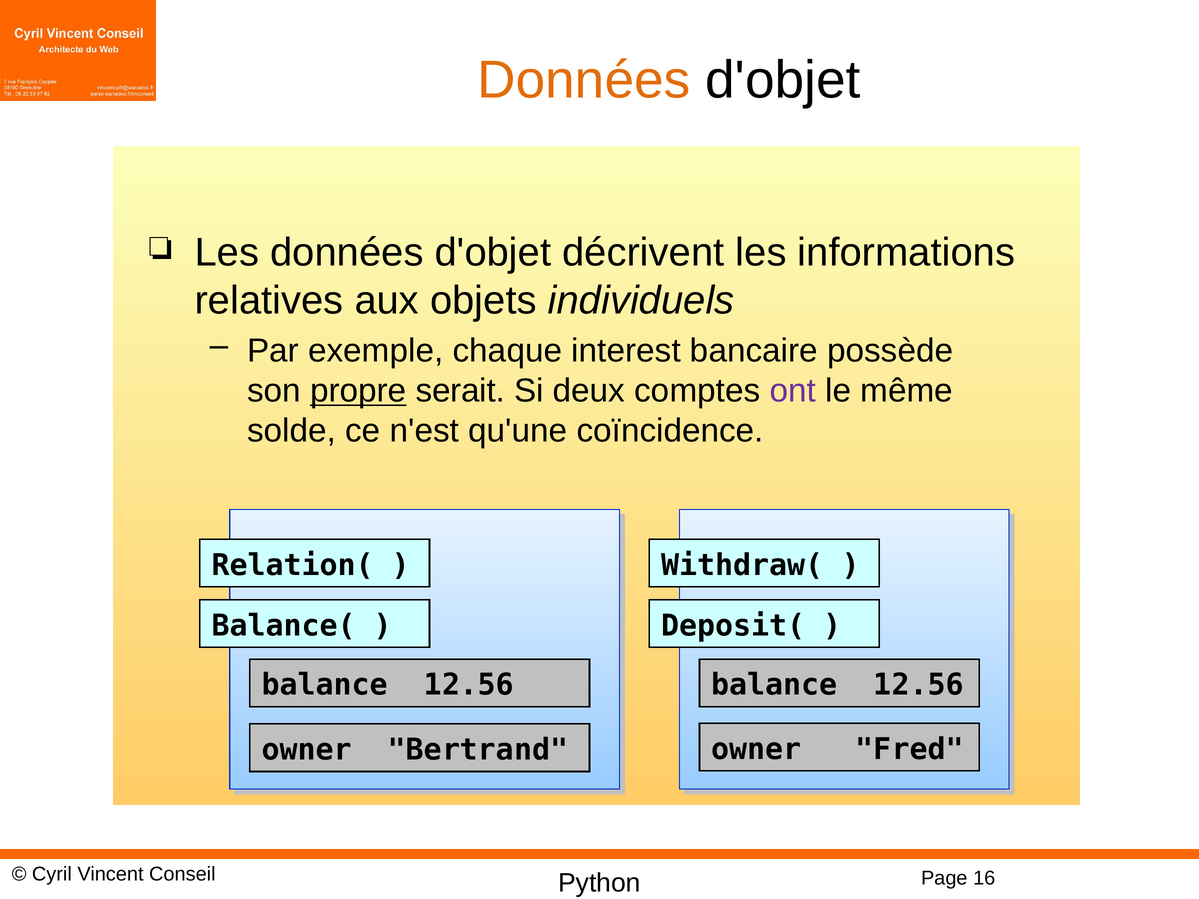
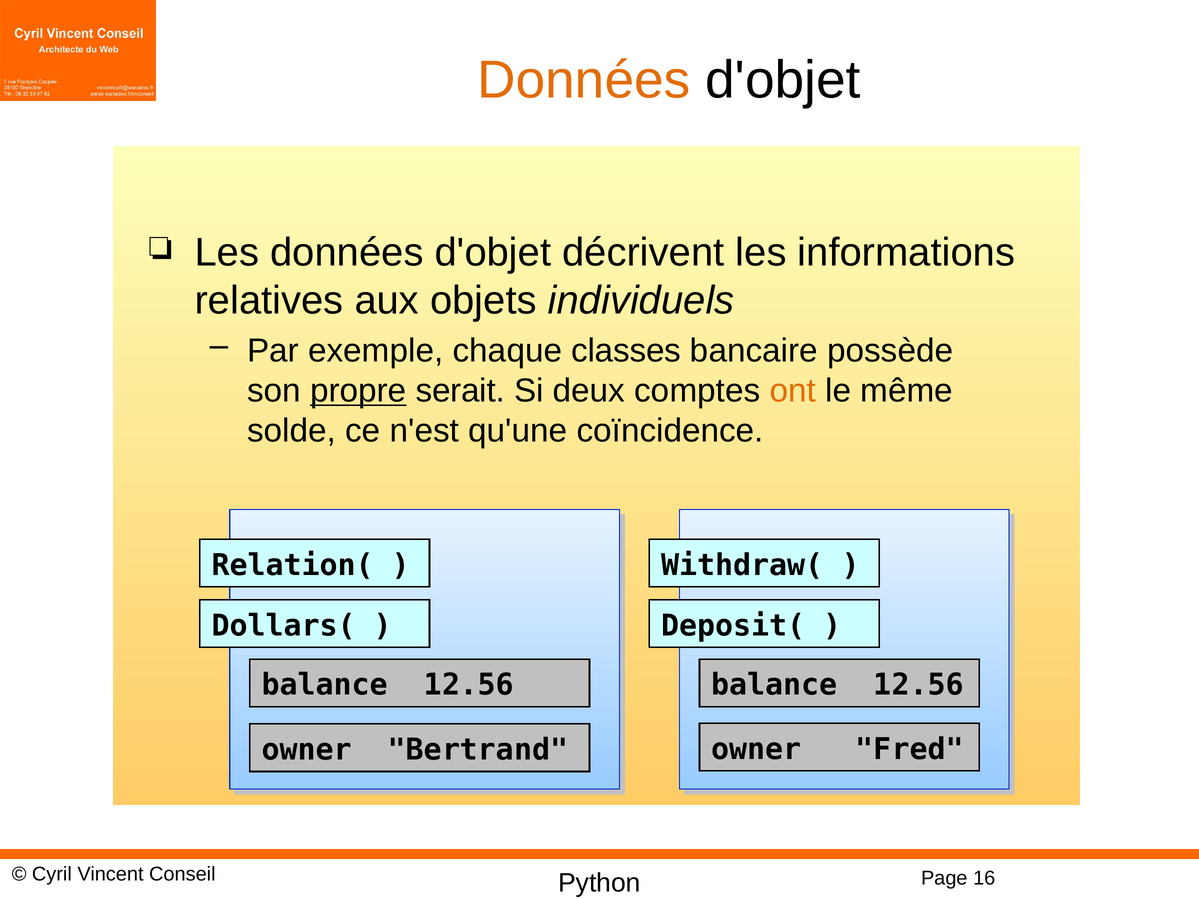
interest: interest -> classes (626, 351)
ont colour: purple -> orange (793, 391)
Balance(: Balance( -> Dollars( (284, 626)
